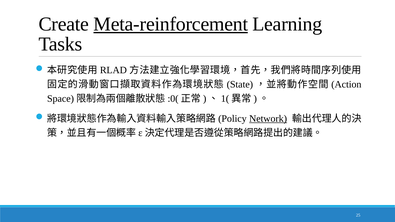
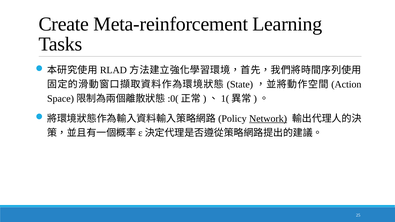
Meta-reinforcement underline: present -> none (171, 24)
